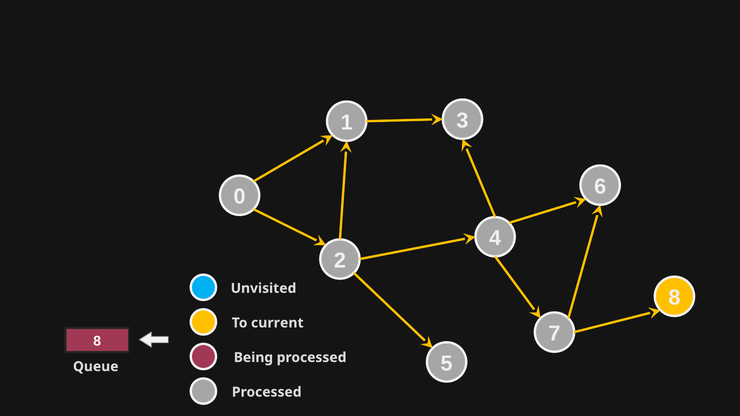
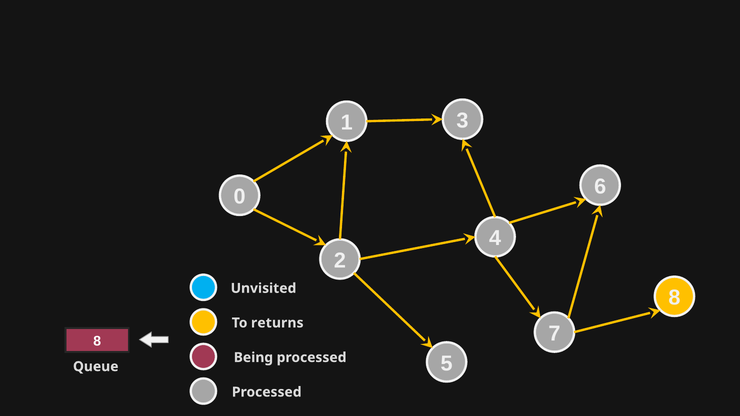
current: current -> returns (277, 323)
